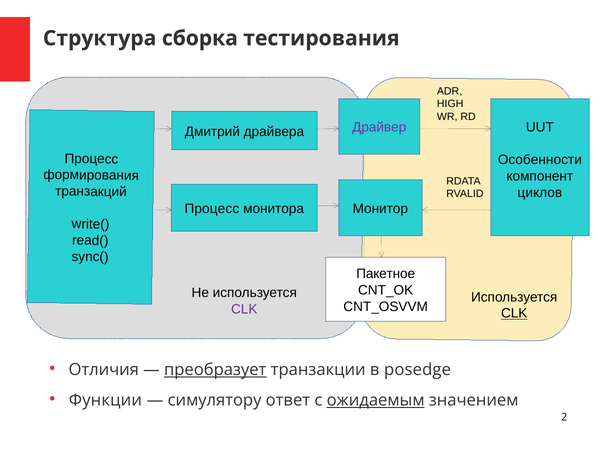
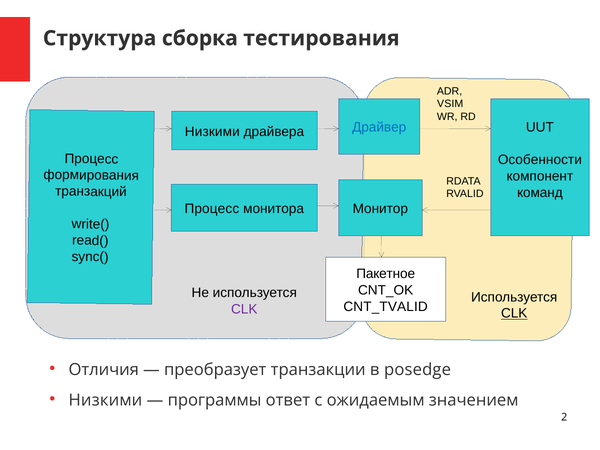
HIGH: HIGH -> VSIM (450, 104)
Драйвер colour: purple -> blue (379, 127)
Дмитрий: Дмитрий -> Низкими (212, 132)
циклов: циклов -> команд (540, 193)
CNT_OSVVM: CNT_OSVVM -> CNT_TVALID (386, 307)
преобразует underline: present -> none (215, 370)
Функции: Функции -> Низкими (105, 400)
симулятору: симулятору -> программы (215, 400)
ожидаемым underline: present -> none (376, 400)
